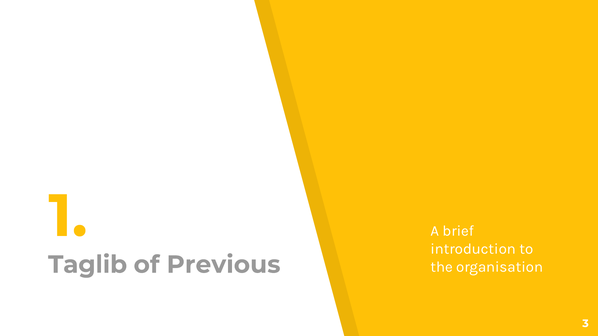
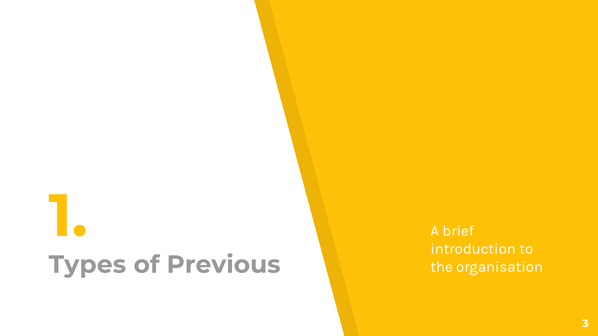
Taglib: Taglib -> Types (87, 265)
